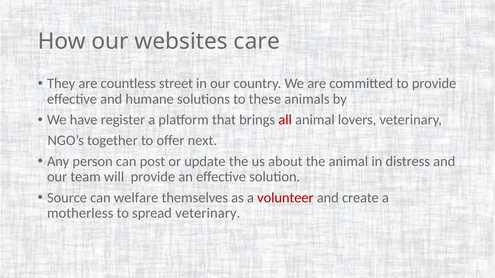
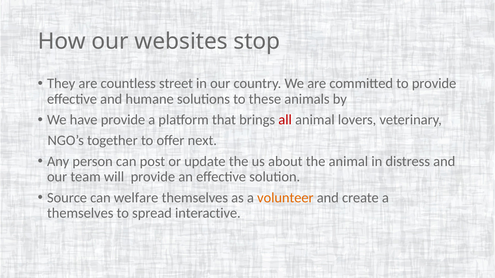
care: care -> stop (257, 42)
have register: register -> provide (123, 120)
volunteer colour: red -> orange (285, 198)
motherless: motherless -> themselves (80, 213)
spread veterinary: veterinary -> interactive (208, 213)
